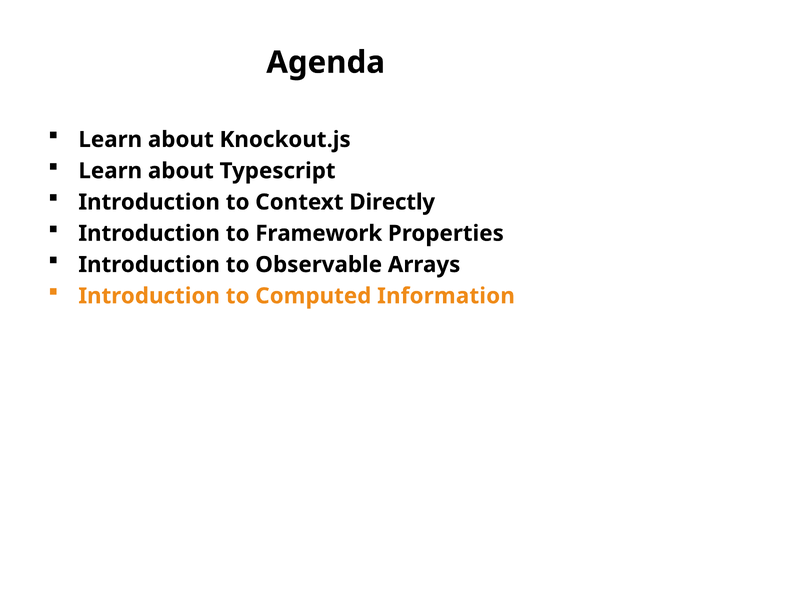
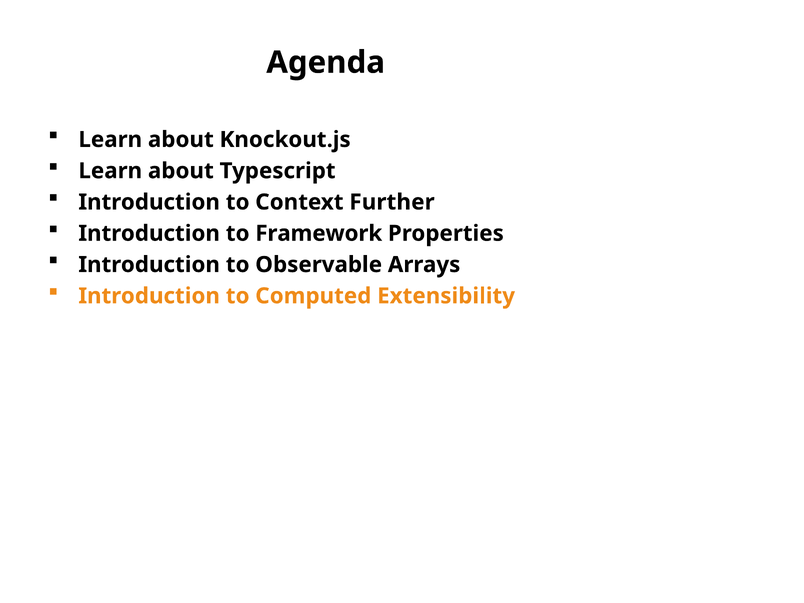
Directly: Directly -> Further (392, 202)
Information: Information -> Extensibility (446, 296)
